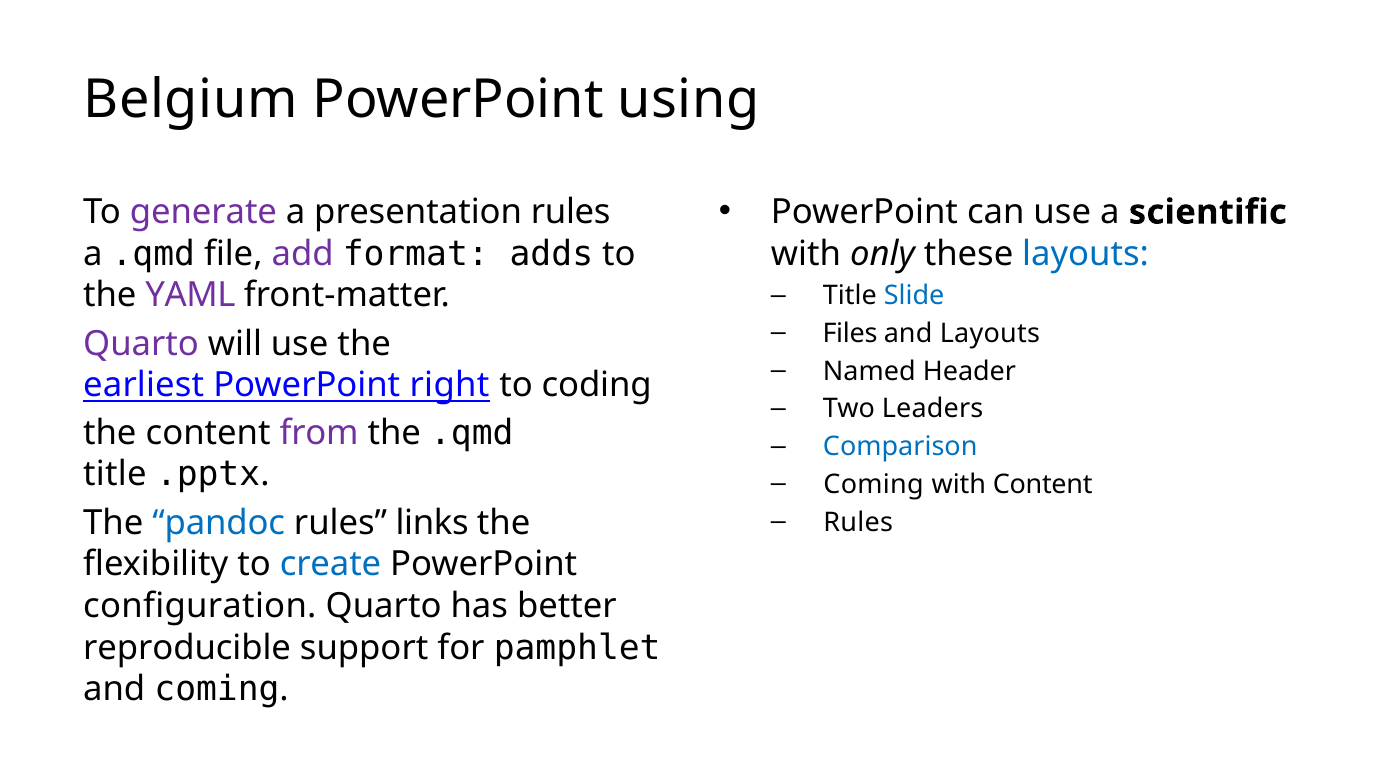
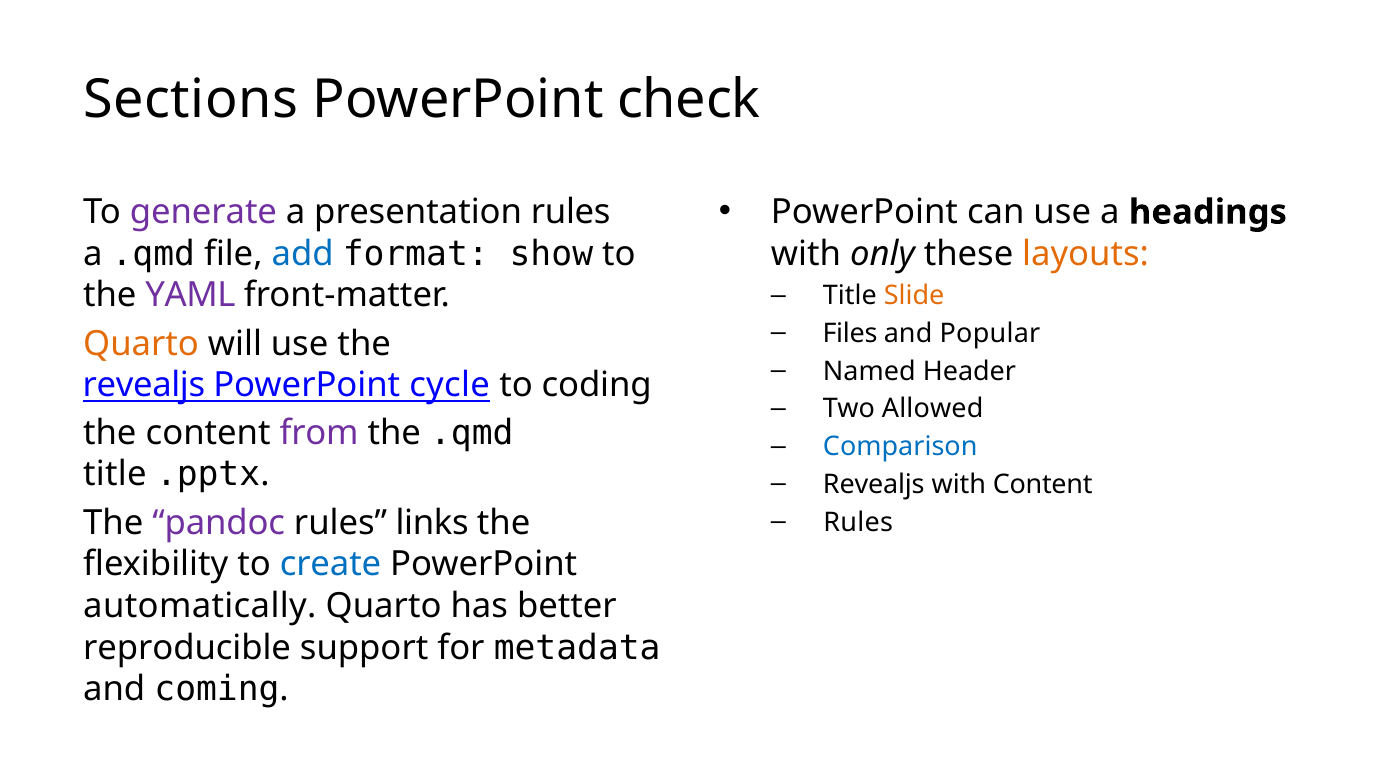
Belgium: Belgium -> Sections (191, 100)
using: using -> check (689, 100)
scientific: scientific -> headings (1208, 212)
add colour: purple -> blue (303, 254)
adds: adds -> show (551, 254)
layouts colour: blue -> orange (1086, 254)
Slide colour: blue -> orange (914, 296)
and Layouts: Layouts -> Popular (990, 333)
Quarto colour: purple -> orange (141, 344)
earliest: earliest -> revealjs (144, 386)
right: right -> cycle (450, 386)
Leaders: Leaders -> Allowed (933, 409)
Coming: Coming -> Revealjs (874, 485)
pandoc colour: blue -> purple (219, 523)
configuration: configuration -> automatically (200, 606)
pamphlet: pamphlet -> metadata (577, 648)
